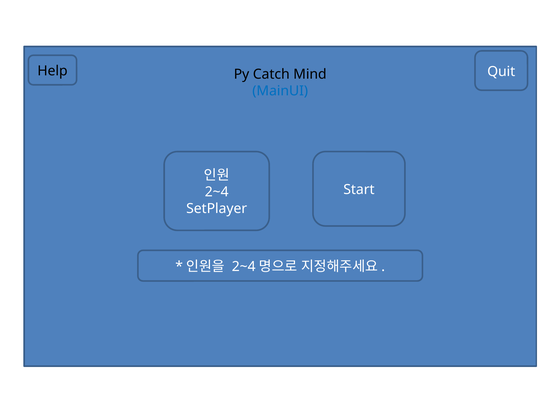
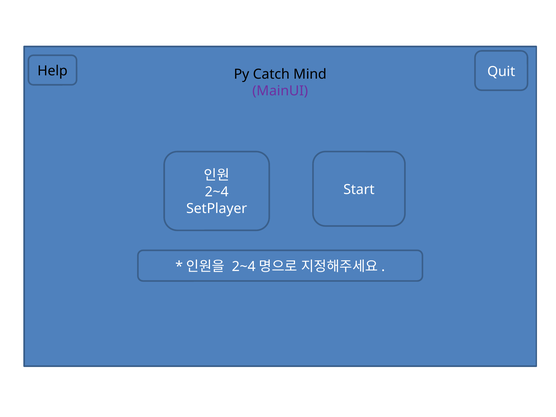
MainUI colour: blue -> purple (280, 91)
